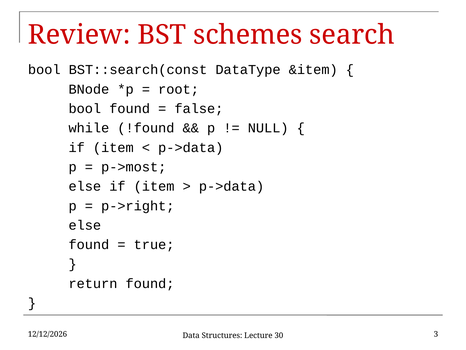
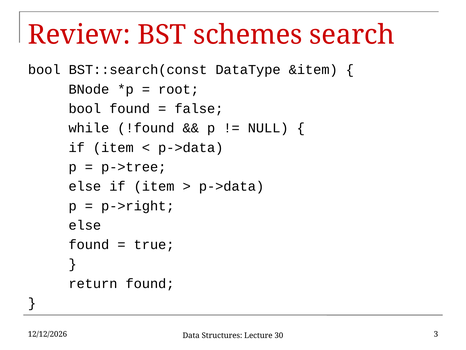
p->most: p->most -> p->tree (134, 167)
